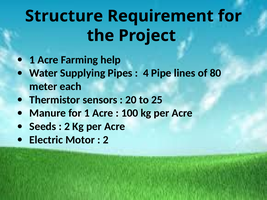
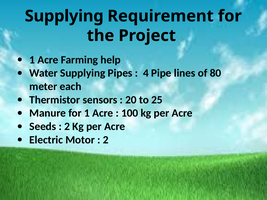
Structure: Structure -> Supplying (64, 16)
